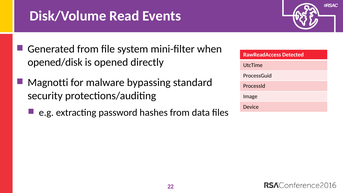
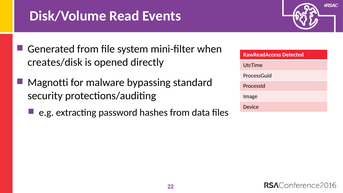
opened/disk: opened/disk -> creates/disk (55, 62)
